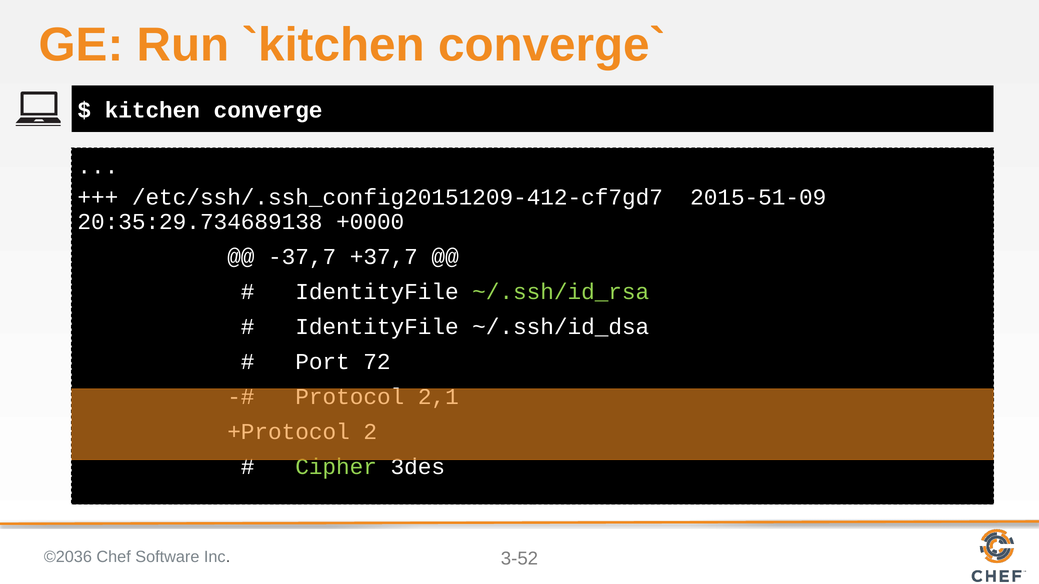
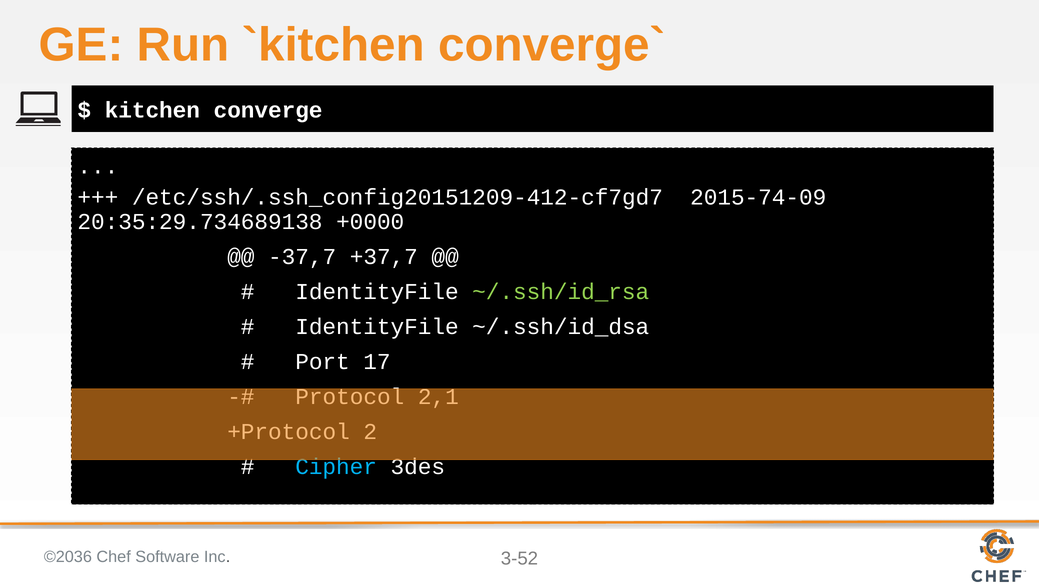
2015-51-09: 2015-51-09 -> 2015-74-09 (758, 197)
72: 72 -> 17 (377, 362)
Cipher colour: light green -> light blue (336, 467)
